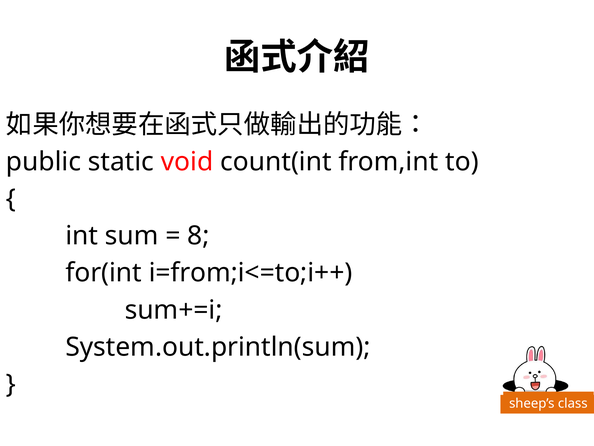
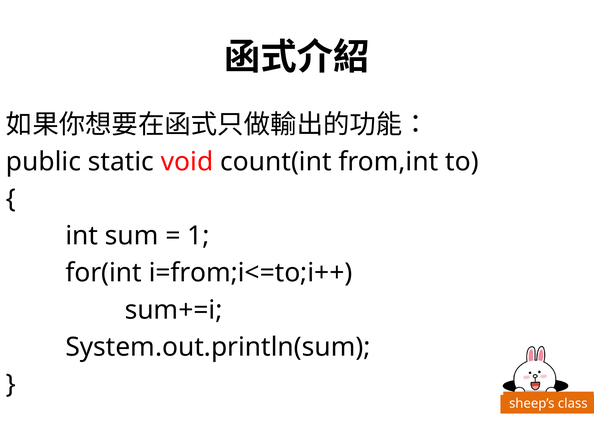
8: 8 -> 1 (198, 236)
